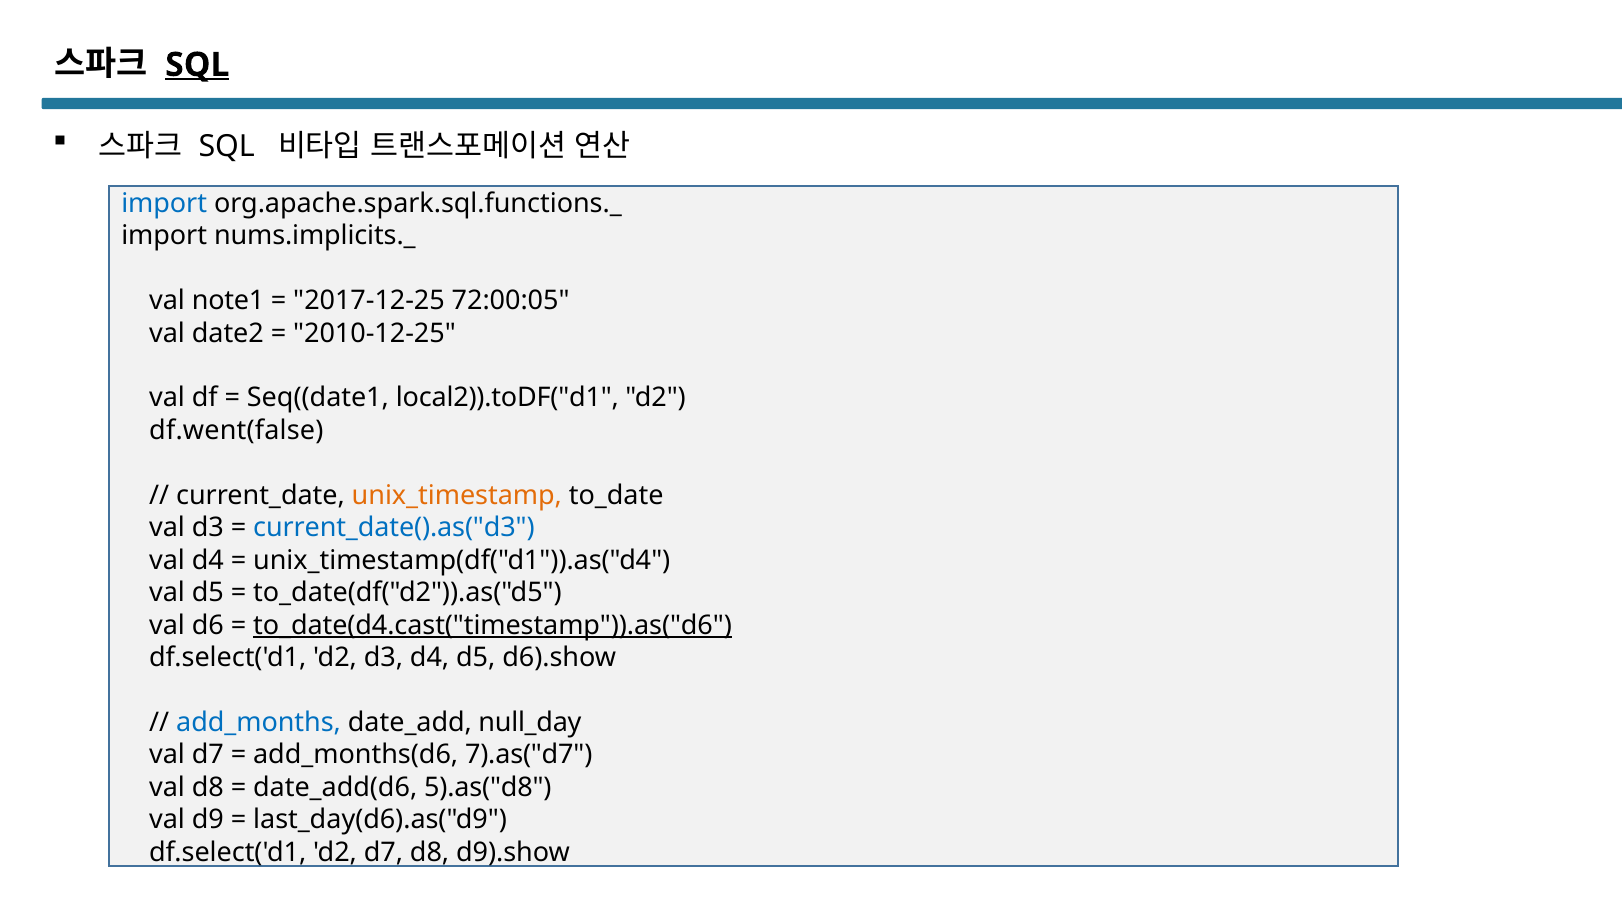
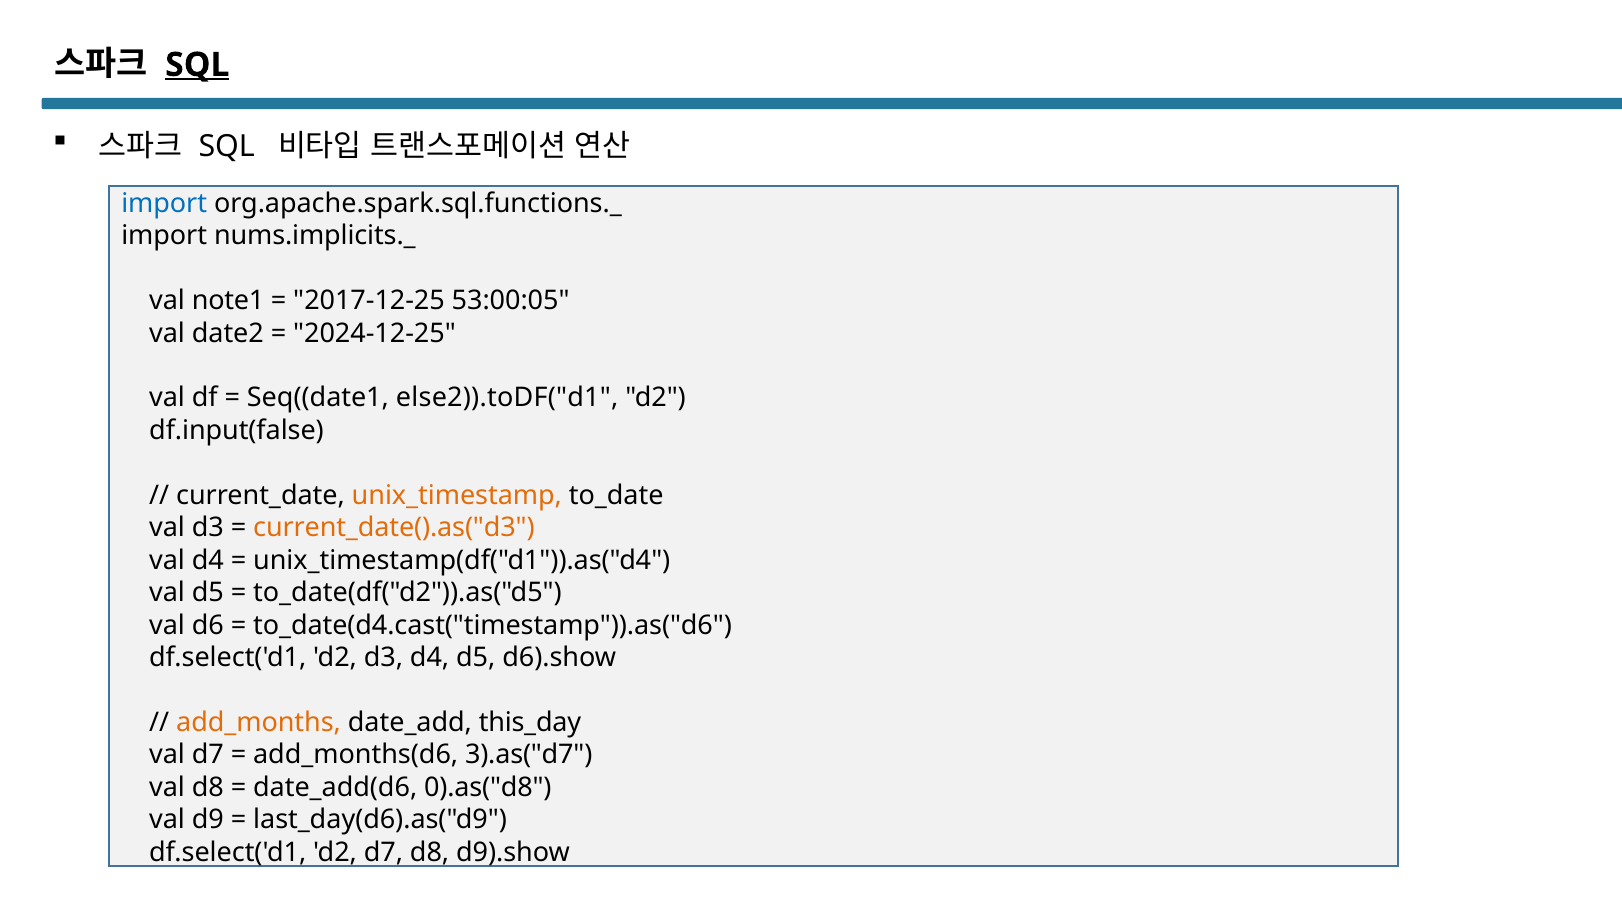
72:00:05: 72:00:05 -> 53:00:05 (511, 300)
2010-12-25: 2010-12-25 -> 2024-12-25 (374, 333)
local2)).toDF("d1: local2)).toDF("d1 -> else2)).toDF("d1 (507, 398)
df.went(false: df.went(false -> df.input(false (237, 430)
current_date().as("d3 colour: blue -> orange (394, 527)
to_date(d4.cast("timestamp")).as("d6 underline: present -> none (493, 625)
add_months colour: blue -> orange (259, 722)
null_day: null_day -> this_day (530, 722)
7).as("d7: 7).as("d7 -> 3).as("d7 (529, 754)
5).as("d8: 5).as("d8 -> 0).as("d8 (488, 787)
